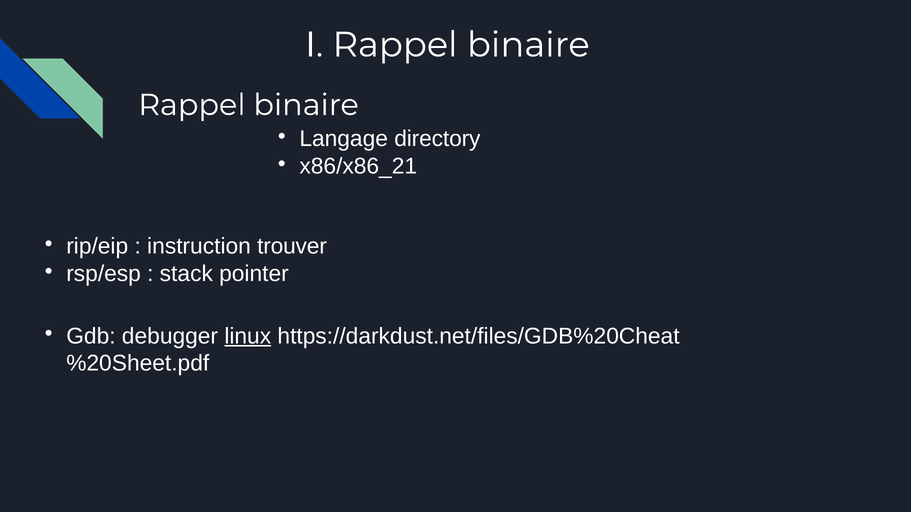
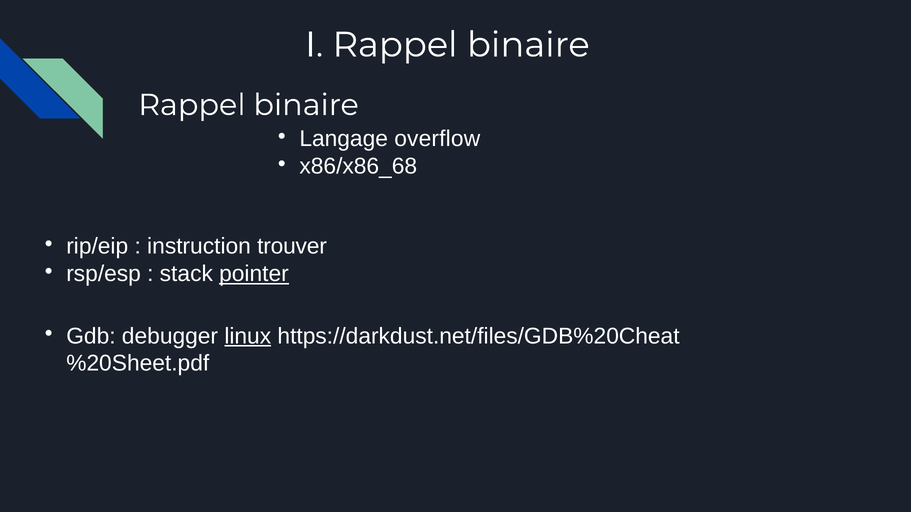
directory: directory -> overflow (437, 139)
x86/x86_21: x86/x86_21 -> x86/x86_68 (358, 166)
pointer underline: none -> present (254, 274)
